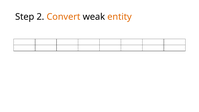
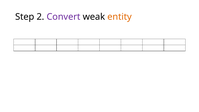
Convert colour: orange -> purple (63, 17)
